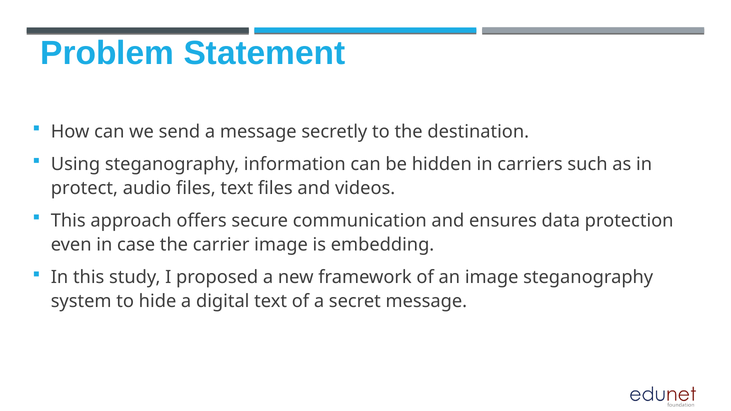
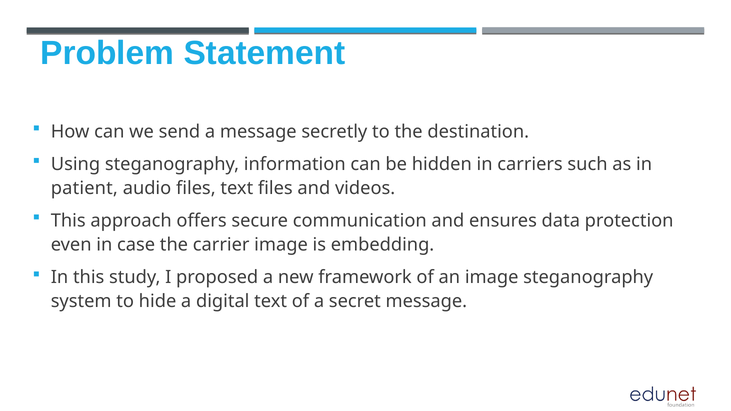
protect: protect -> patient (84, 188)
